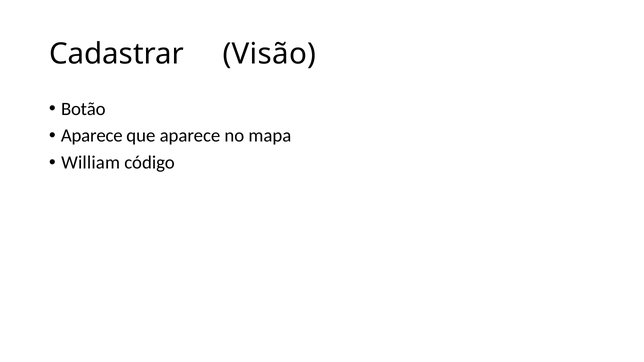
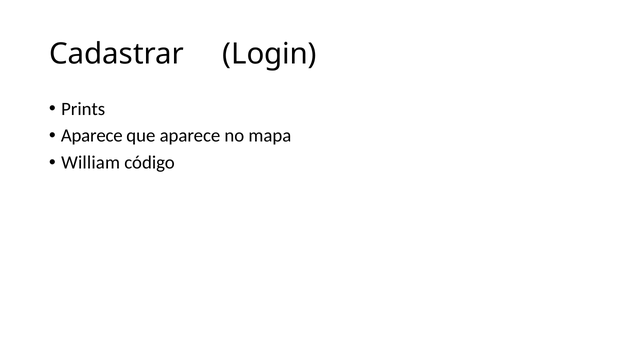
Visão: Visão -> Login (270, 54)
Botão: Botão -> Prints (83, 109)
